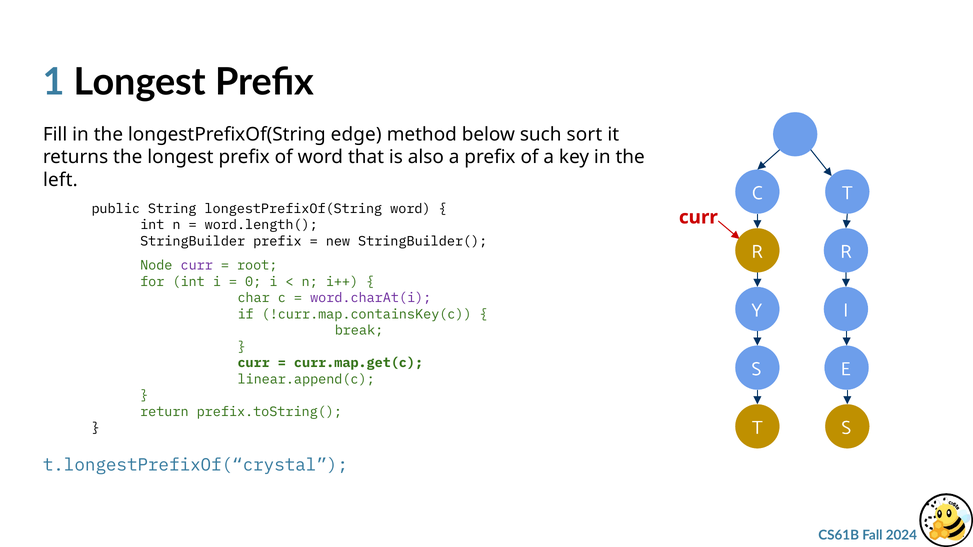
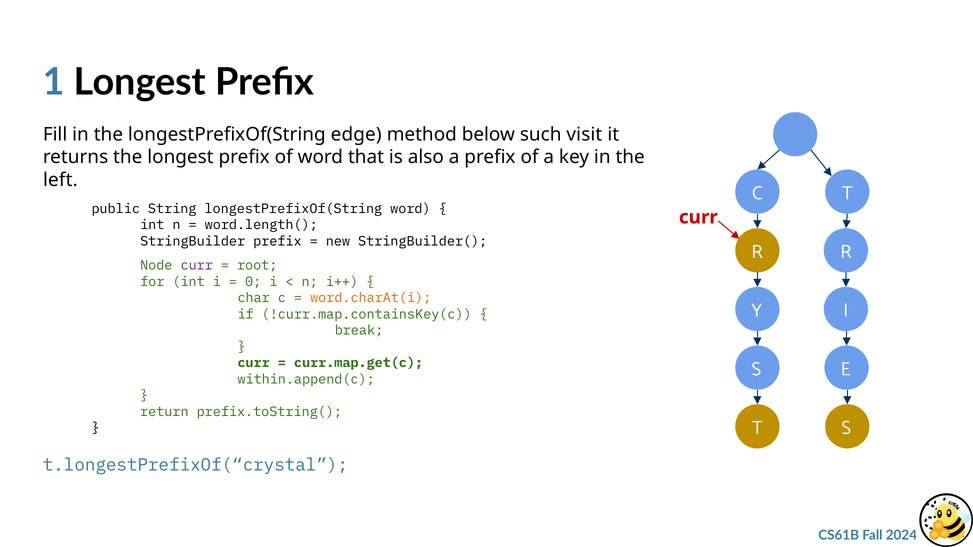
sort: sort -> visit (584, 135)
word.charAt(i colour: purple -> orange (371, 298)
linear.append(c: linear.append(c -> within.append(c (306, 379)
